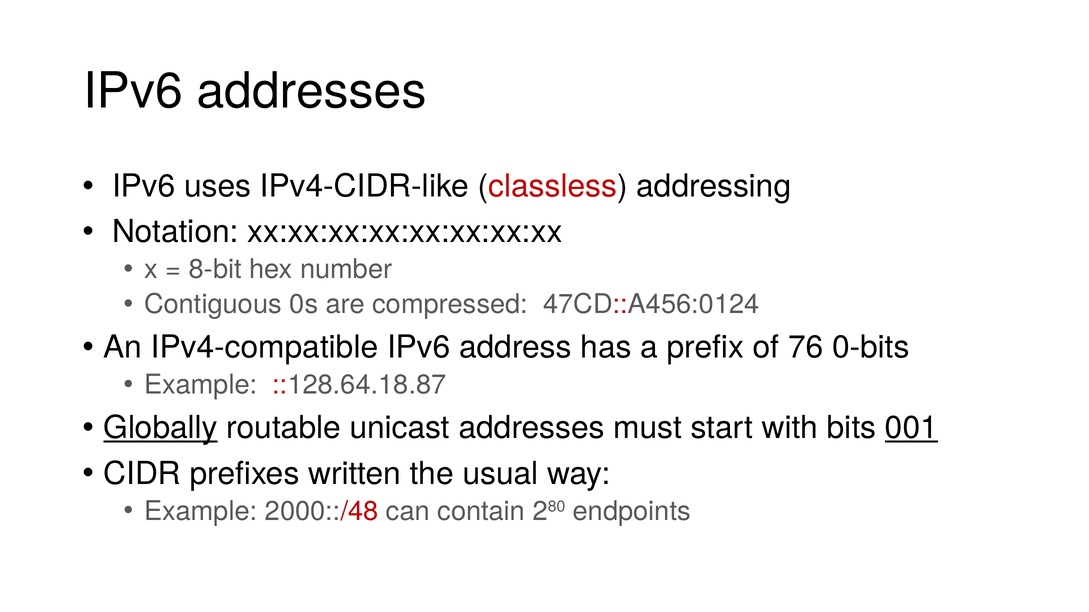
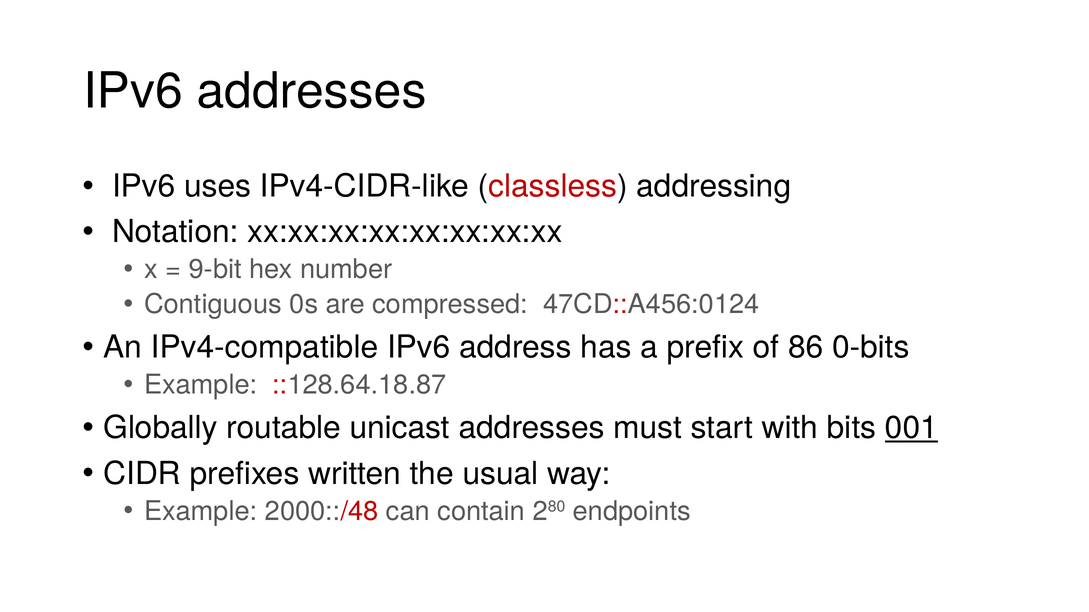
8-bit: 8-bit -> 9-bit (215, 270)
76: 76 -> 86 (806, 348)
Globally underline: present -> none (161, 428)
